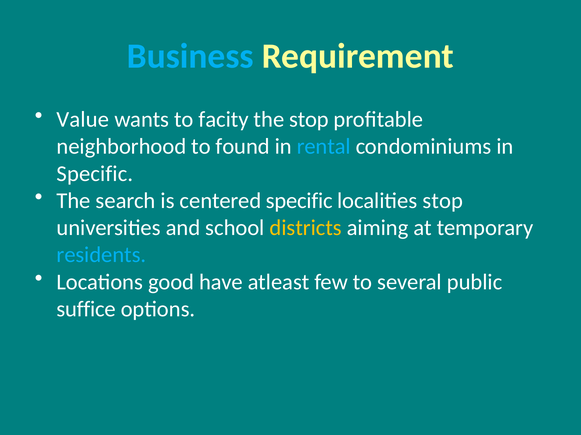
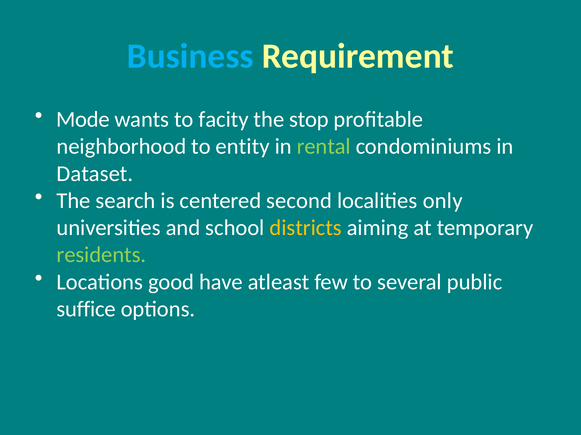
Value: Value -> Mode (83, 120)
found: found -> entity (243, 147)
rental colour: light blue -> light green (324, 147)
Specific: Specific -> Dataset (95, 174)
centered specific: specific -> second (299, 201)
localities stop: stop -> only (443, 201)
residents colour: light blue -> light green (101, 255)
